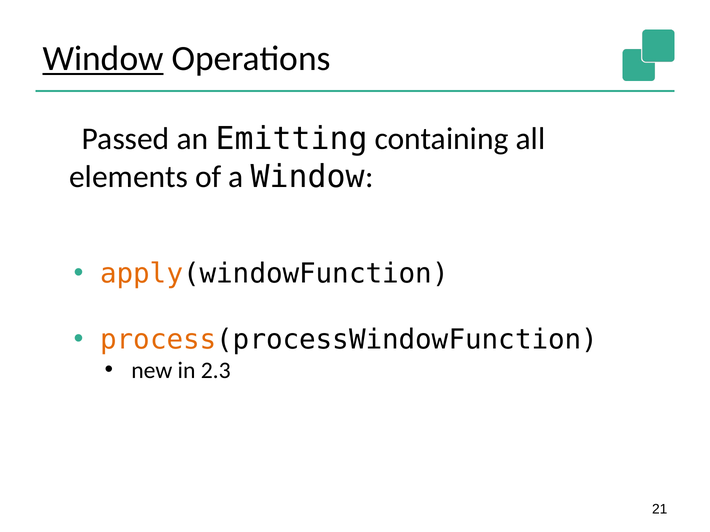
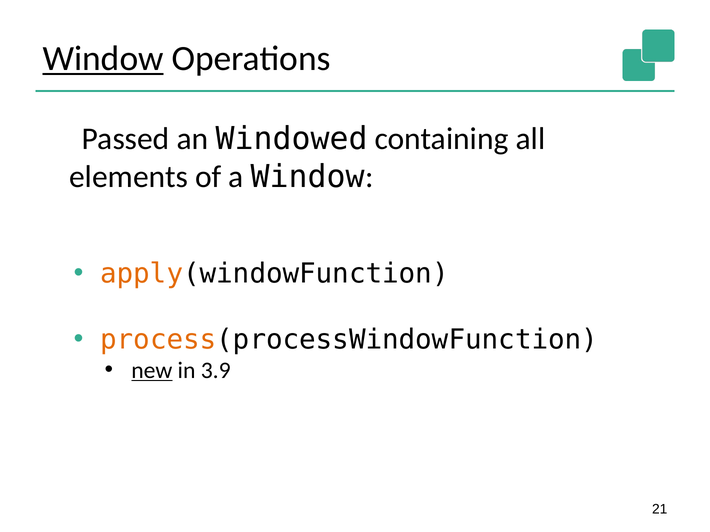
Emitting: Emitting -> Windowed (292, 139)
new underline: none -> present (152, 371)
2.3: 2.3 -> 3.9 (216, 371)
